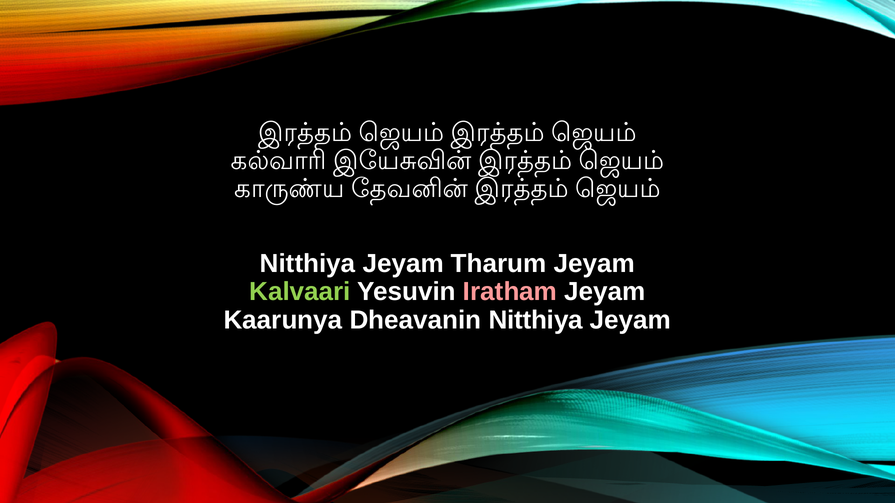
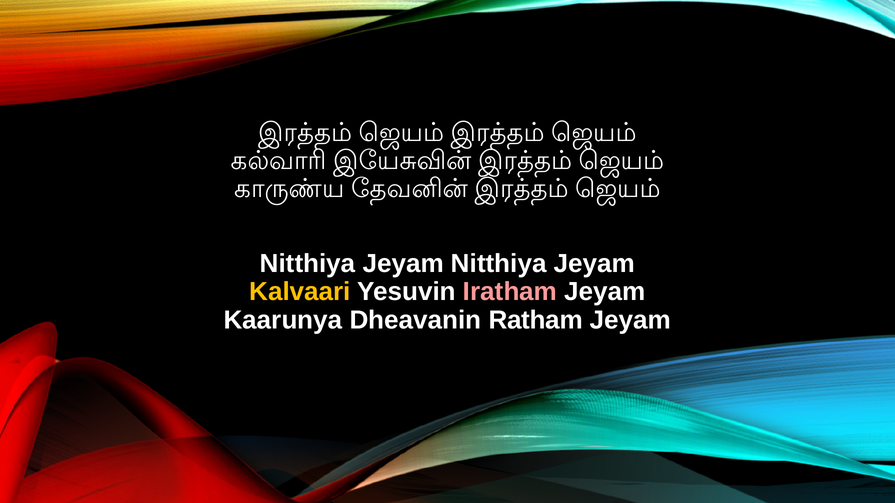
Jeyam Tharum: Tharum -> Nitthiya (499, 264)
Kalvaari colour: light green -> yellow (300, 292)
Dheavanin Nitthiya: Nitthiya -> Ratham (536, 320)
